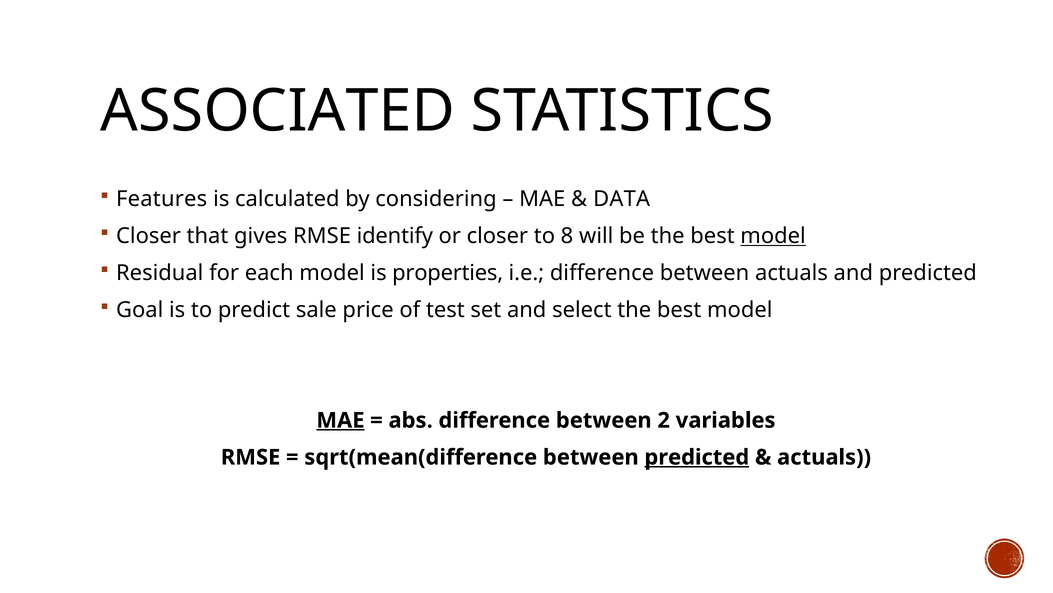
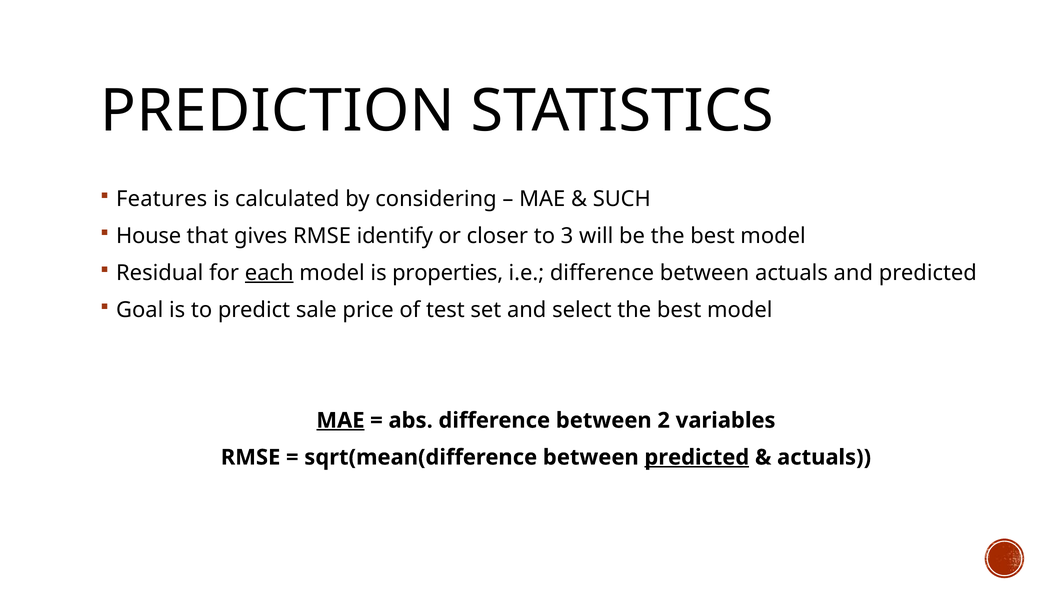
ASSOCIATED: ASSOCIATED -> PREDICTION (278, 111)
DATA: DATA -> SUCH (622, 199)
Closer: Closer -> House (149, 236)
8: 8 -> 3 (567, 236)
model underline: present -> none (773, 236)
each underline: none -> present (269, 273)
